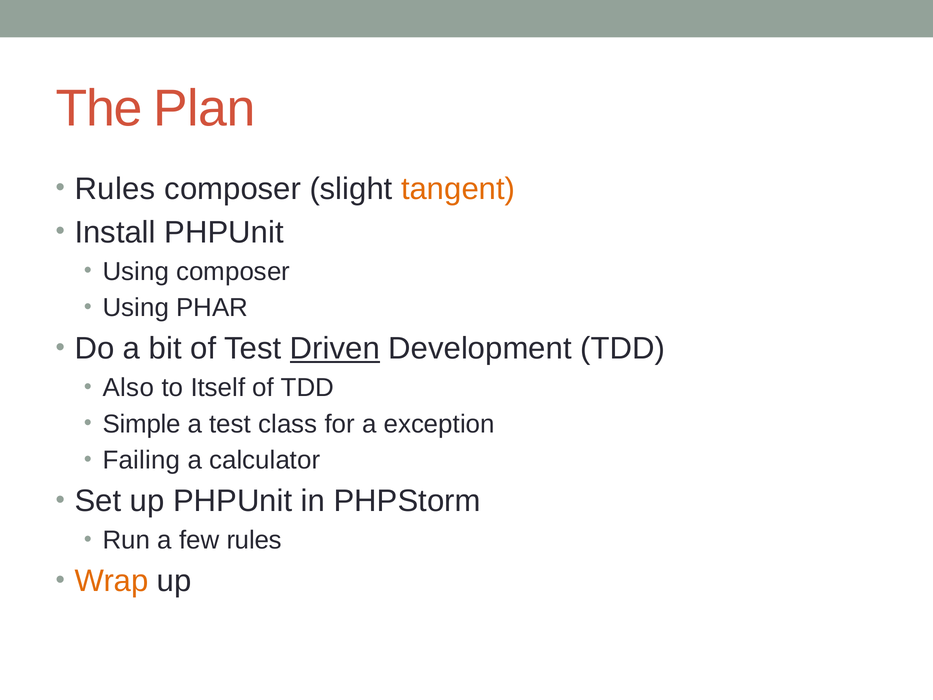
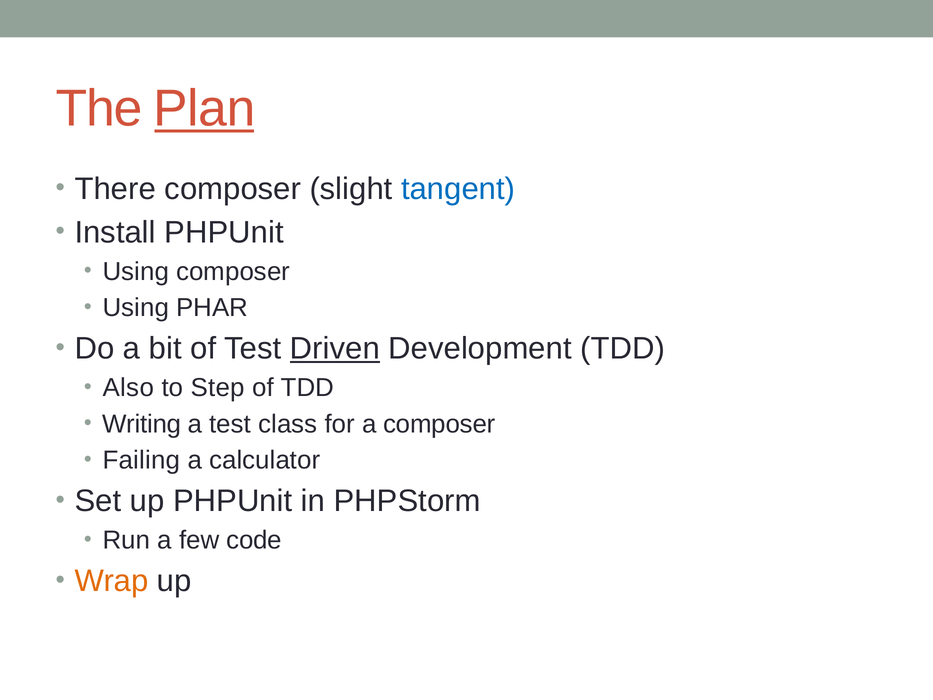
Plan underline: none -> present (205, 109)
Rules: Rules -> There (115, 189)
tangent colour: orange -> blue (458, 189)
Itself: Itself -> Step (218, 388)
Simple: Simple -> Writing (142, 424)
a exception: exception -> composer (439, 424)
few rules: rules -> code (254, 540)
